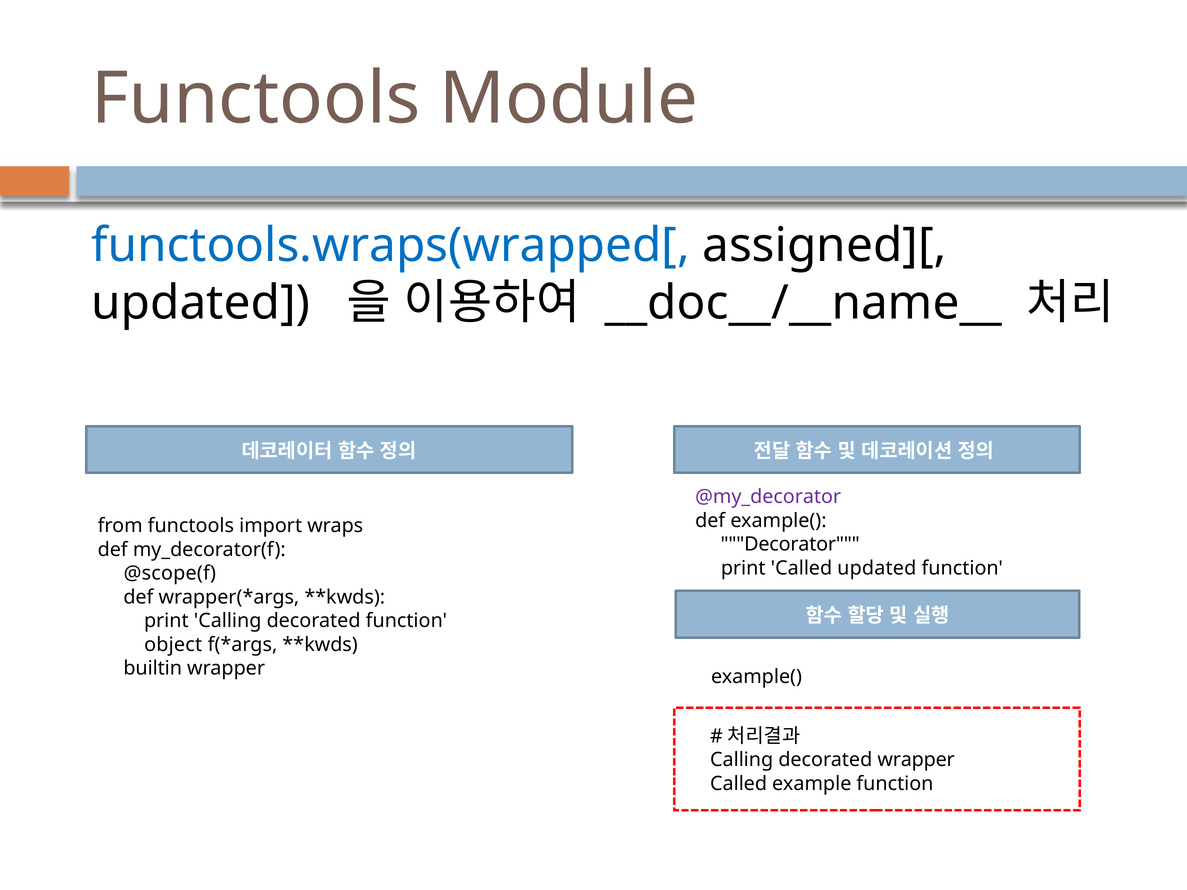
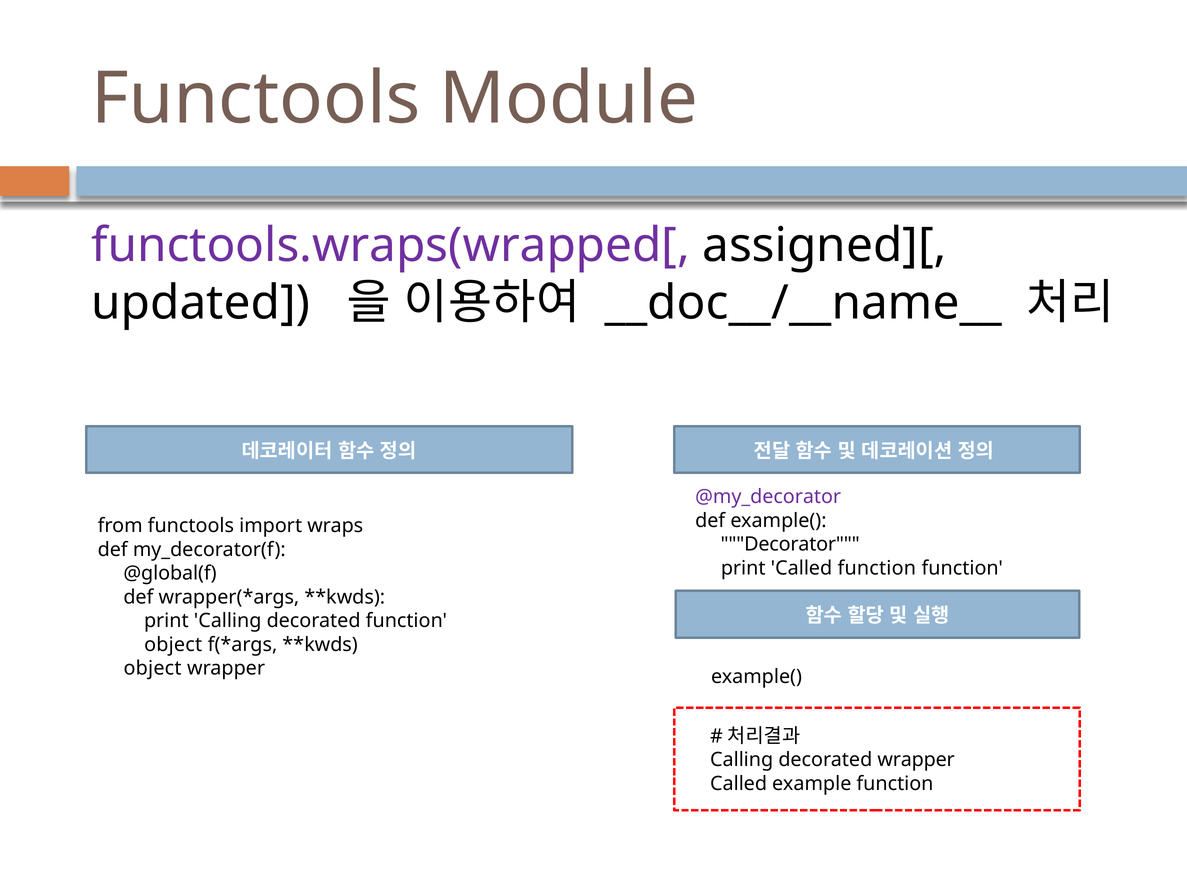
functools.wraps(wrapped[ colour: blue -> purple (391, 246)
Called updated: updated -> function (877, 568)
@scope(f: @scope(f -> @global(f (170, 574)
builtin: builtin -> object (153, 669)
